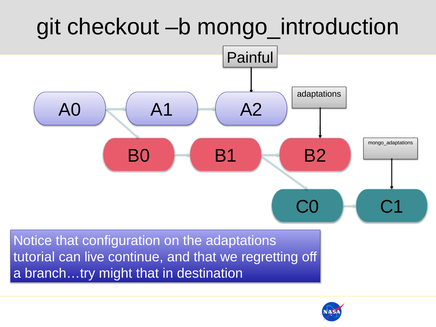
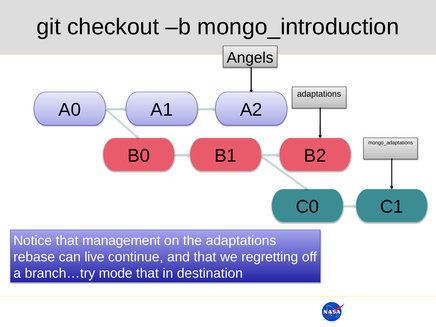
Painful: Painful -> Angels (250, 58)
configuration: configuration -> management (121, 241)
tutorial: tutorial -> rebase (34, 257)
might: might -> mode (116, 273)
